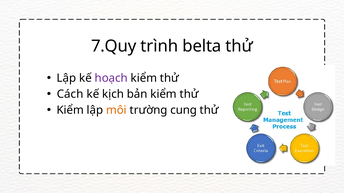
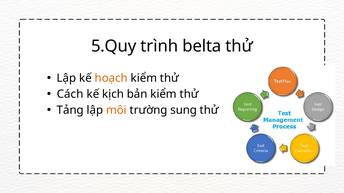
7.Quy: 7.Quy -> 5.Quy (114, 46)
hoạch colour: purple -> orange (111, 78)
Kiểm: Kiểm -> Tảng (70, 110)
cung: cung -> sung (184, 110)
